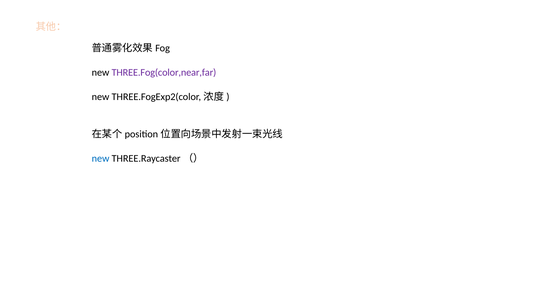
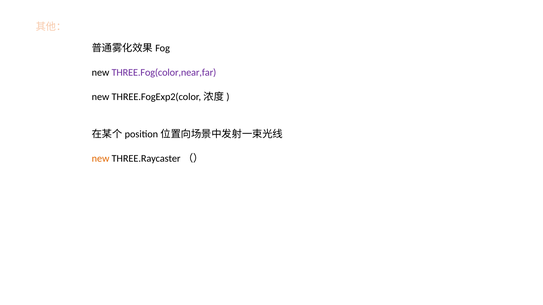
new colour: blue -> orange (101, 159)
